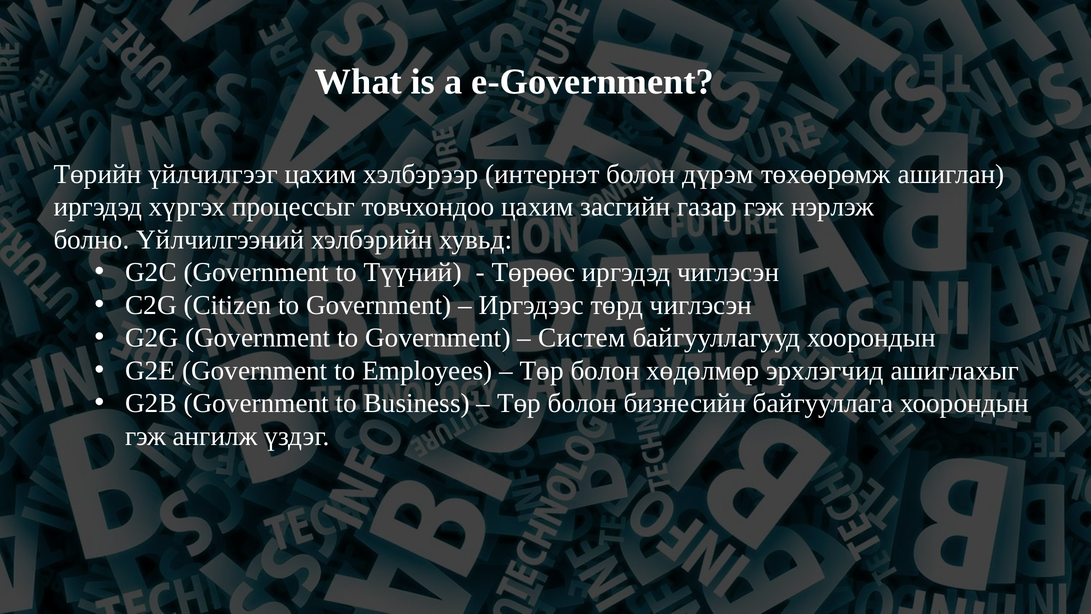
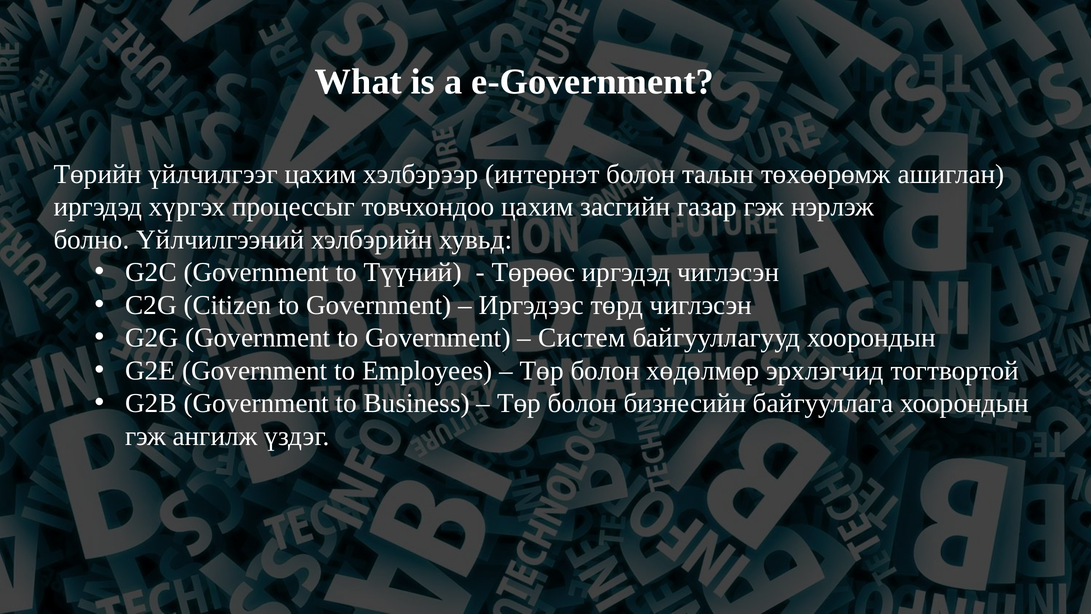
дүрэм: дүрэм -> талын (718, 174)
ашиглахыг: ашиглахыг -> тогтвортой (955, 370)
